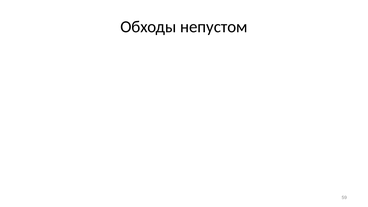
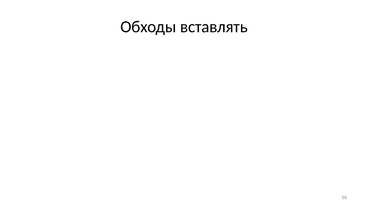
непустом: непустом -> вставлять (214, 27)
